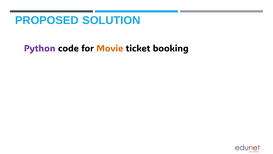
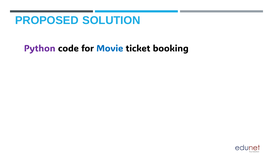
Movie colour: orange -> blue (110, 48)
